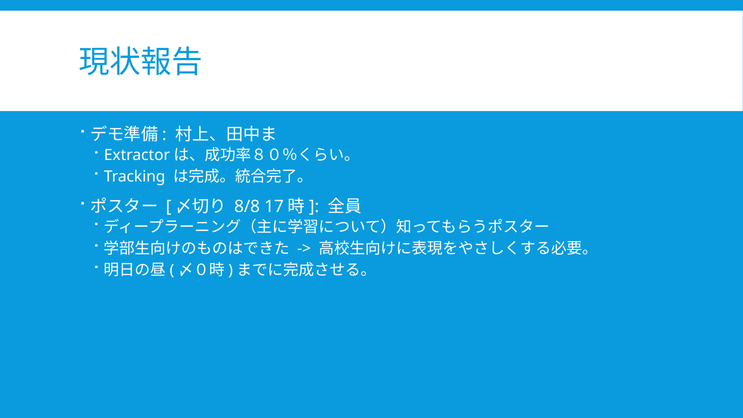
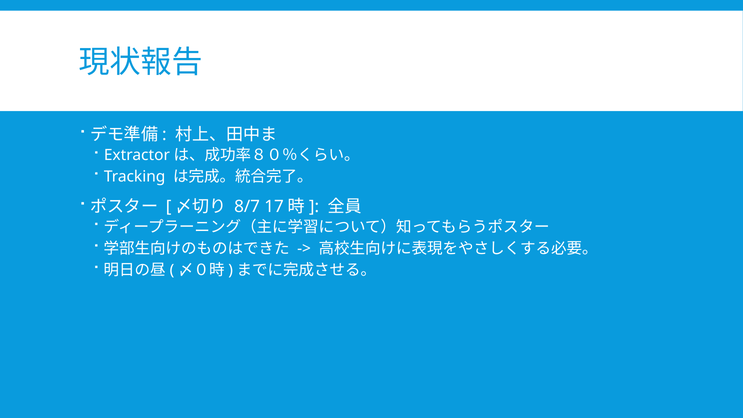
8/8: 8/8 -> 8/7 (247, 206)
